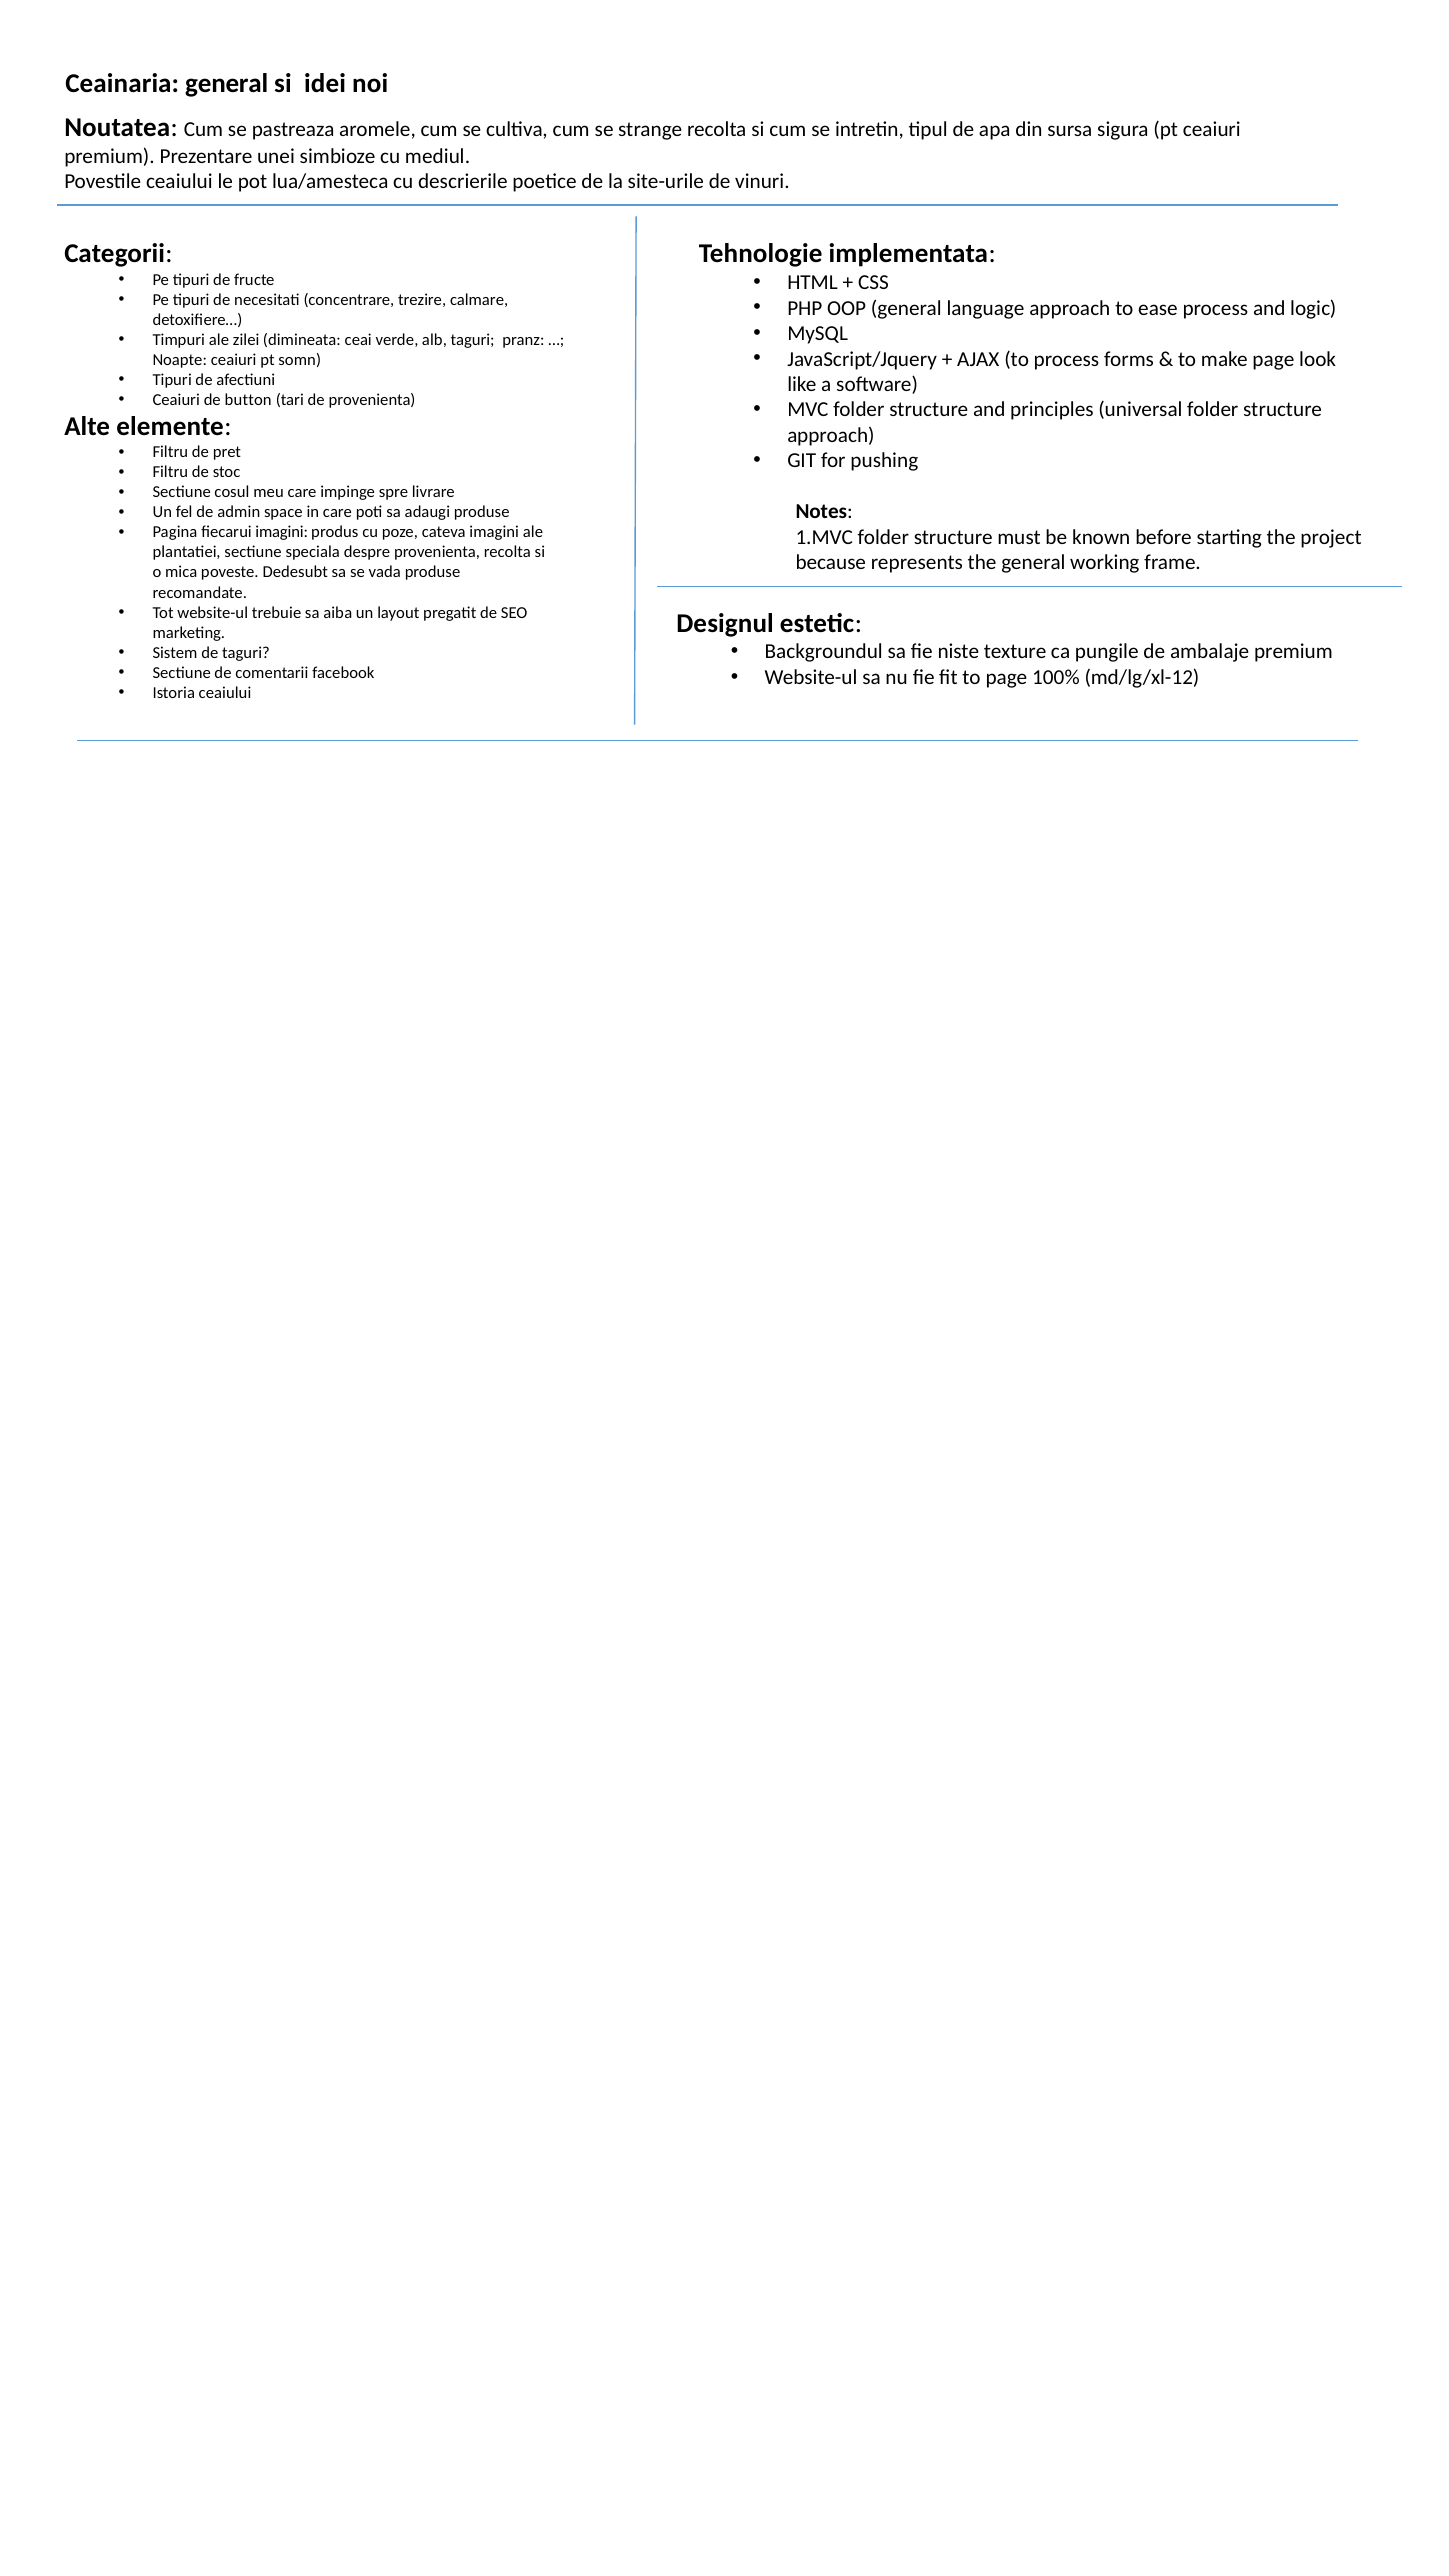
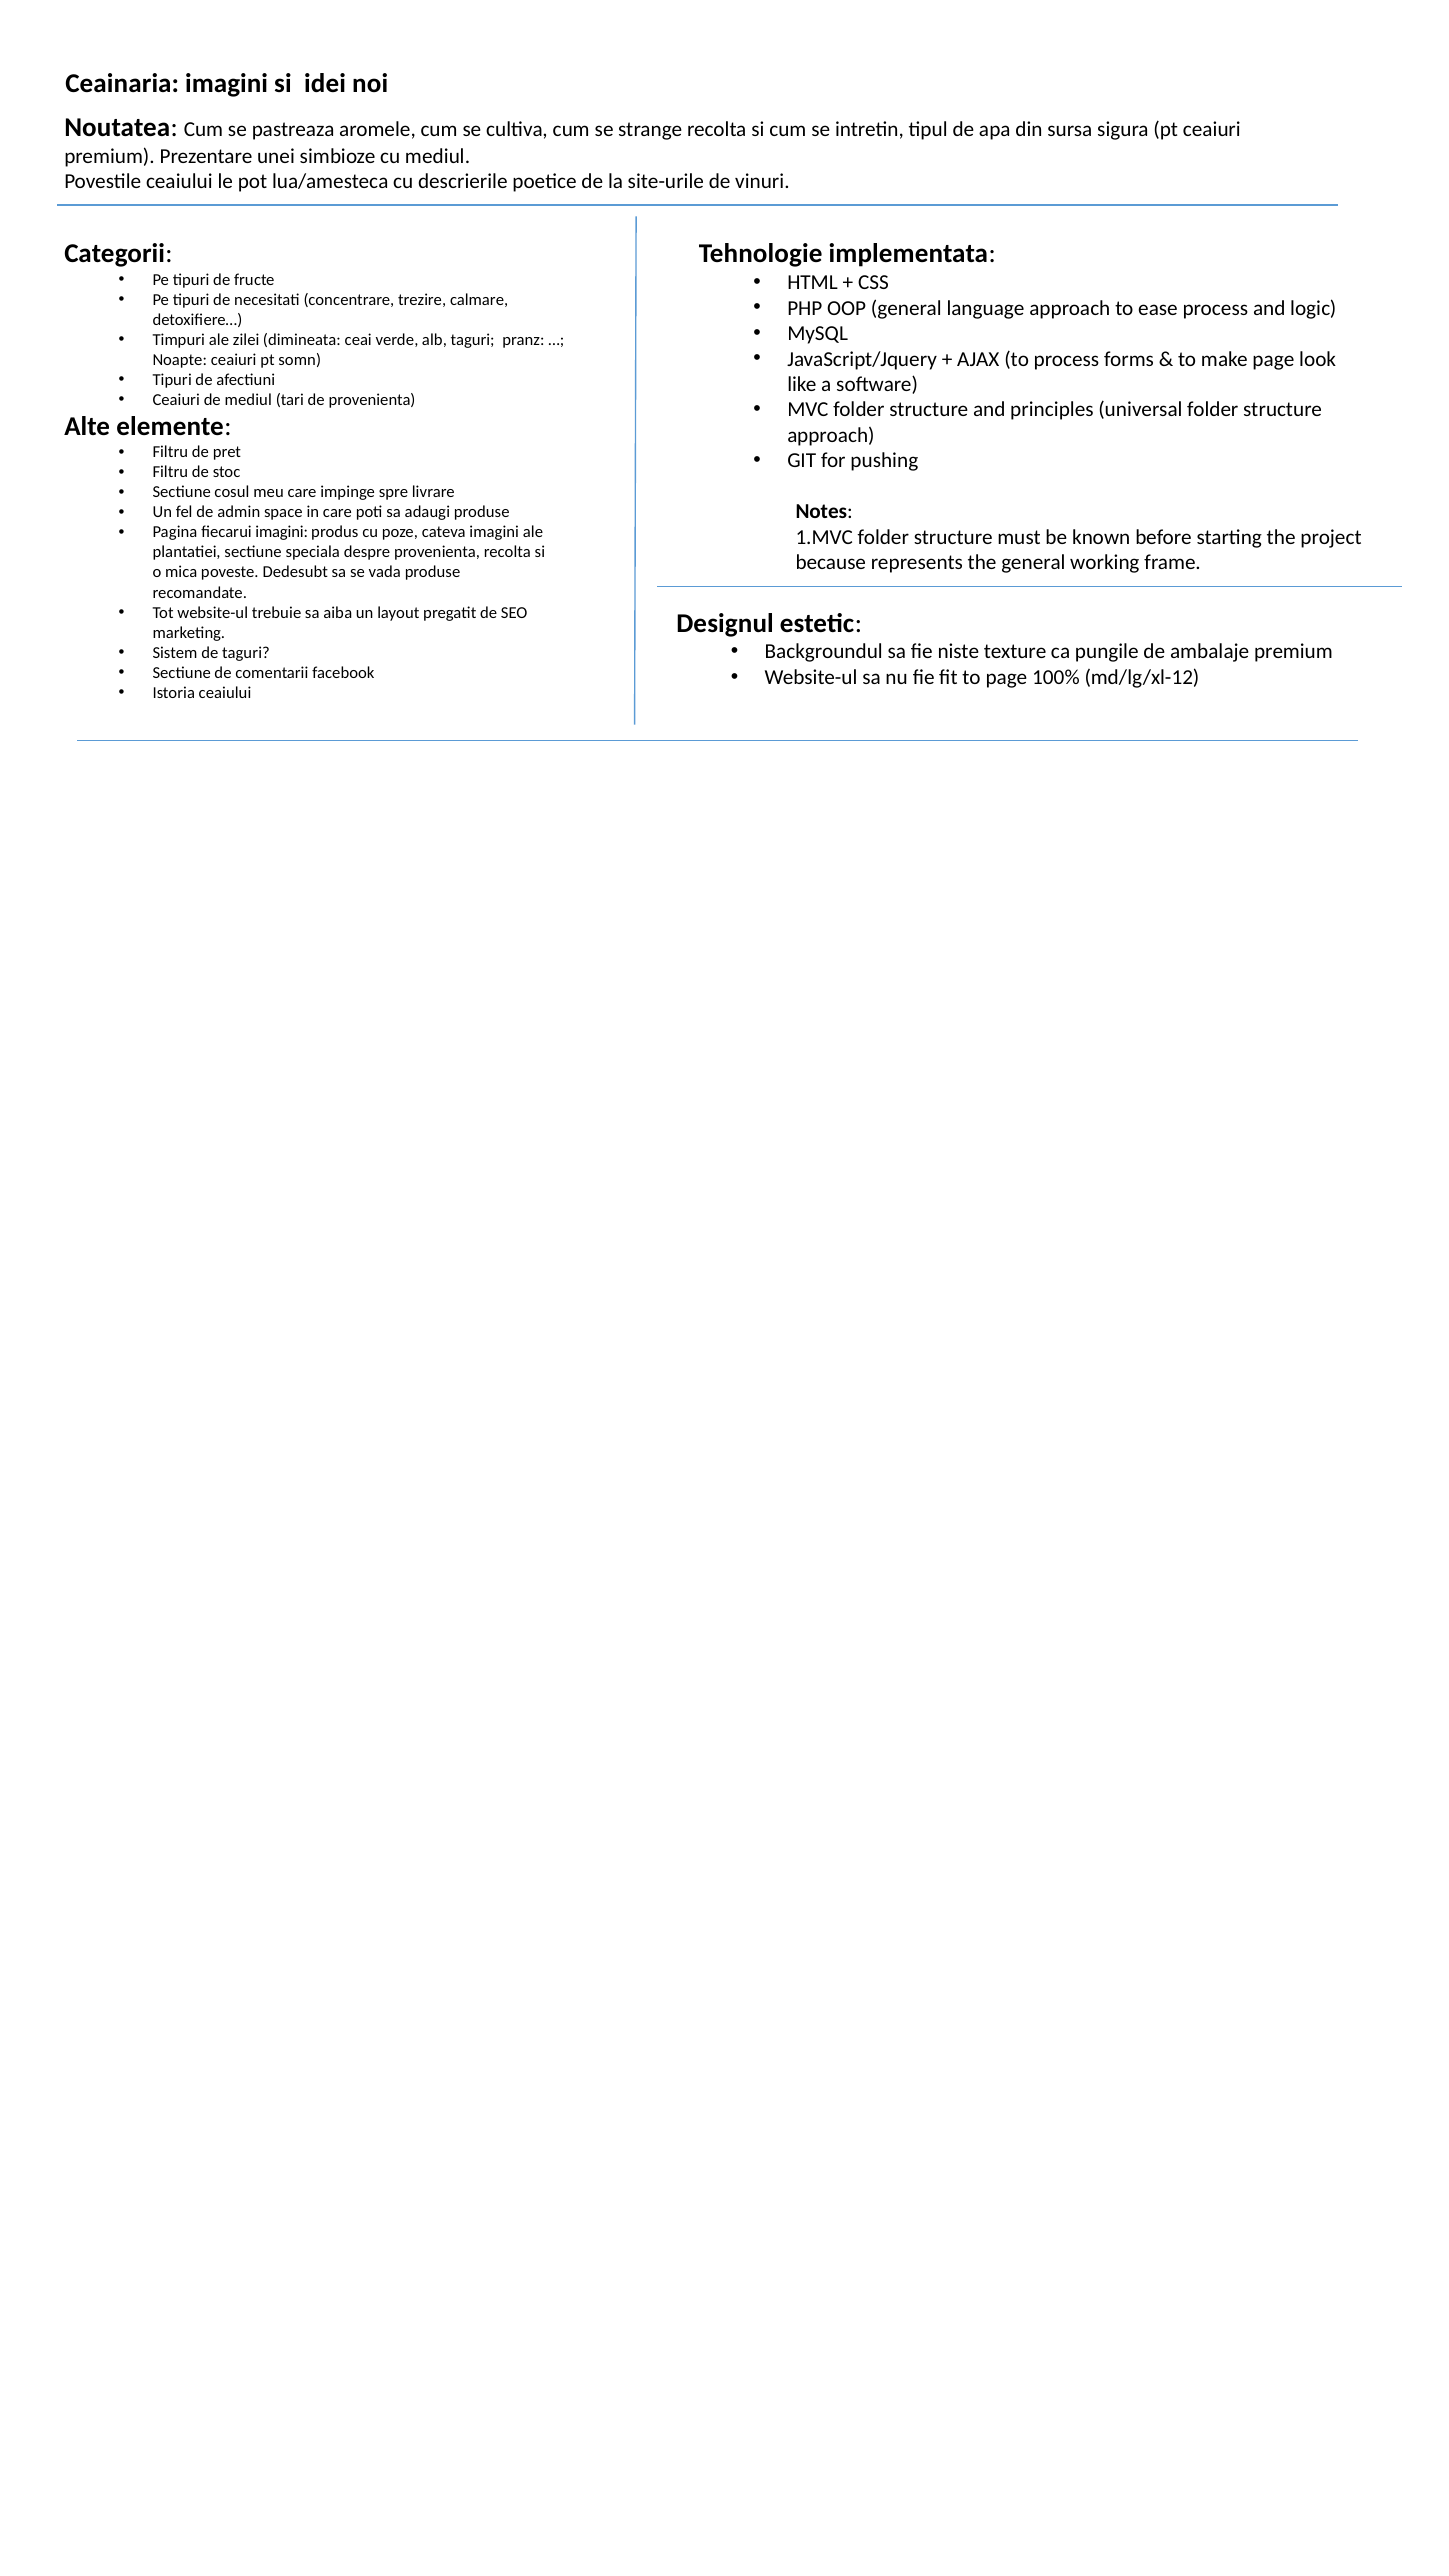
Ceainaria general: general -> imagini (227, 84)
de button: button -> mediul (248, 400)
